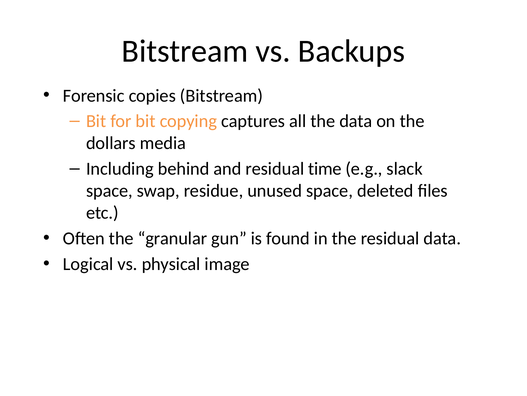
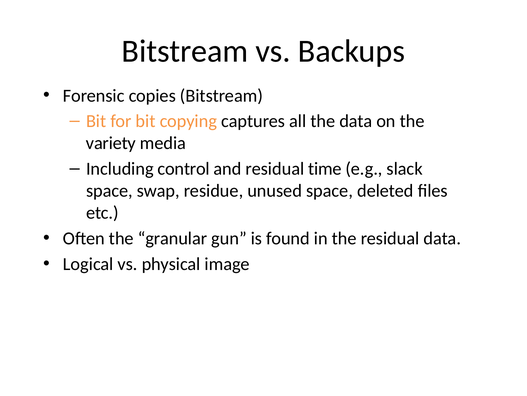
dollars: dollars -> variety (111, 143)
behind: behind -> control (184, 169)
